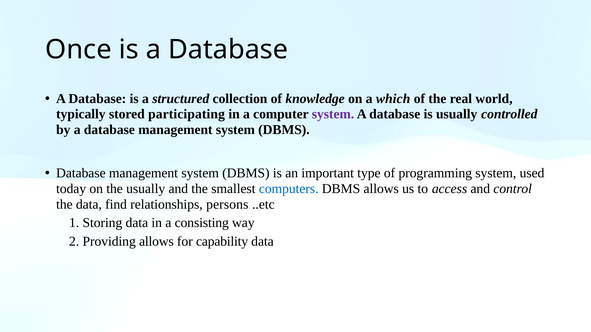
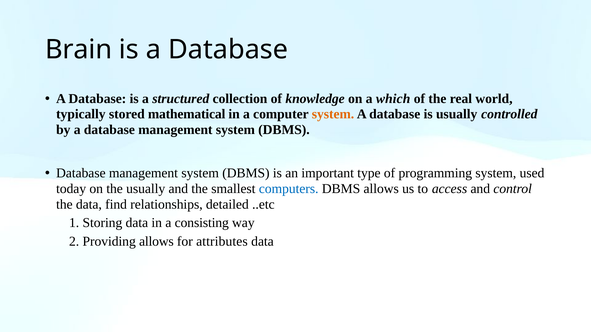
Once: Once -> Brain (79, 50)
participating: participating -> mathematical (187, 114)
system colour: purple -> orange (333, 114)
persons: persons -> detailed (227, 205)
capability: capability -> attributes (222, 242)
